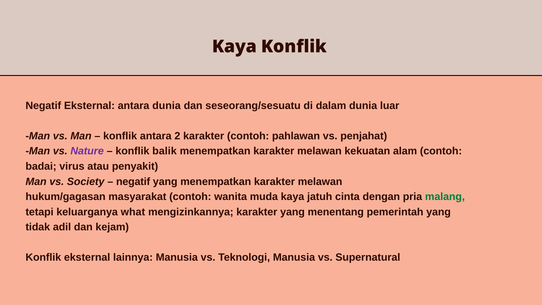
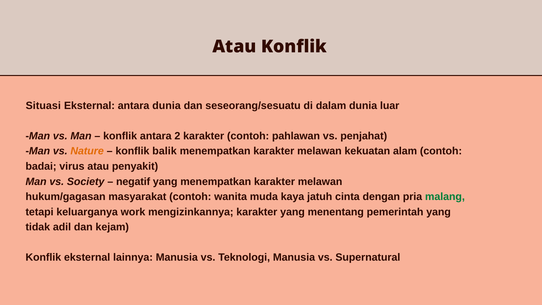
Kaya: Kaya -> Atau (234, 47)
Negatif: Negatif -> Situasi (43, 106)
Nature colour: purple -> orange (87, 151)
what: what -> work (133, 212)
